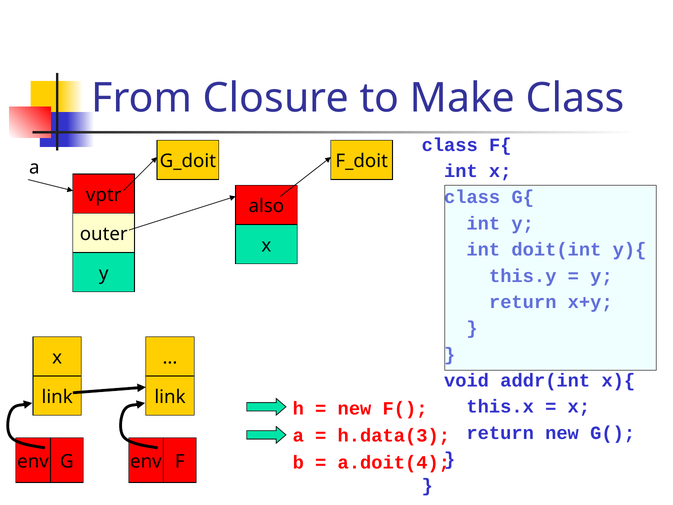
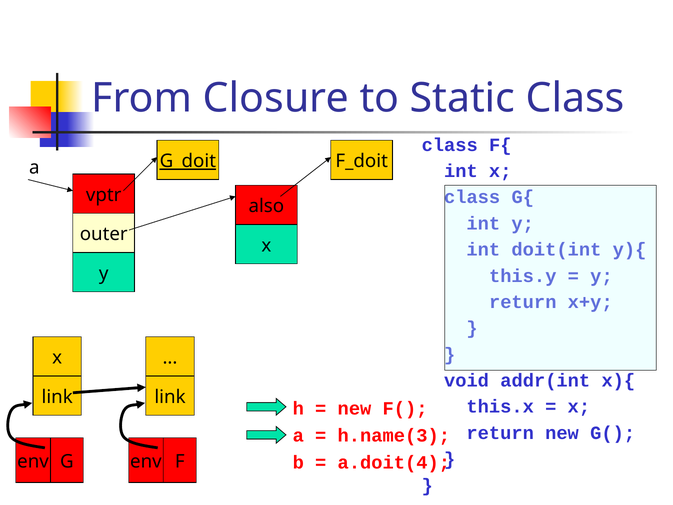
Make: Make -> Static (462, 98)
G_doit underline: none -> present (188, 161)
h.data(3: h.data(3 -> h.name(3 (394, 435)
